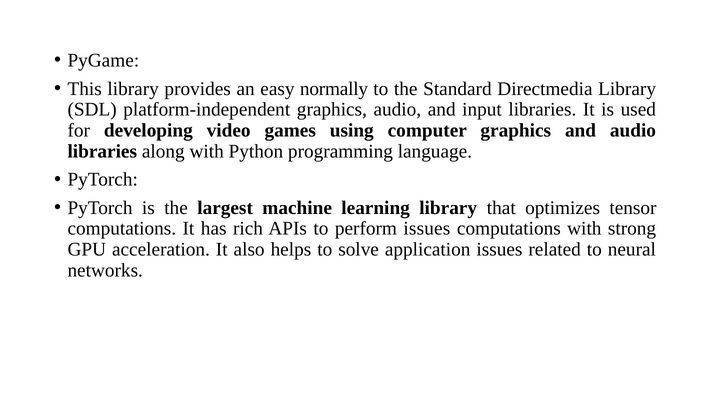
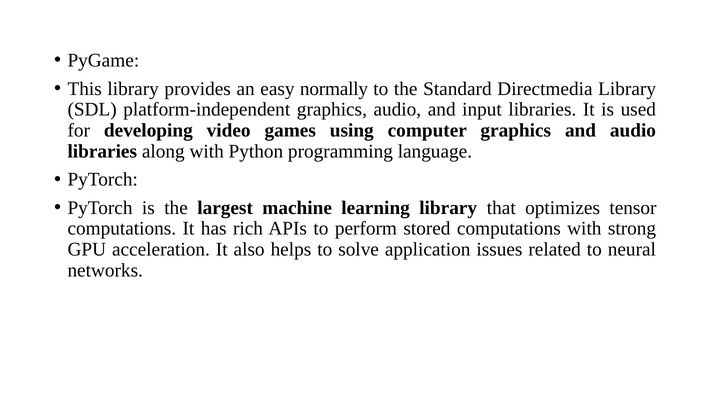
perform issues: issues -> stored (427, 229)
